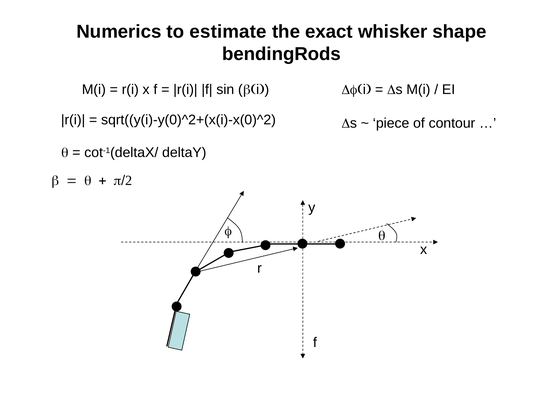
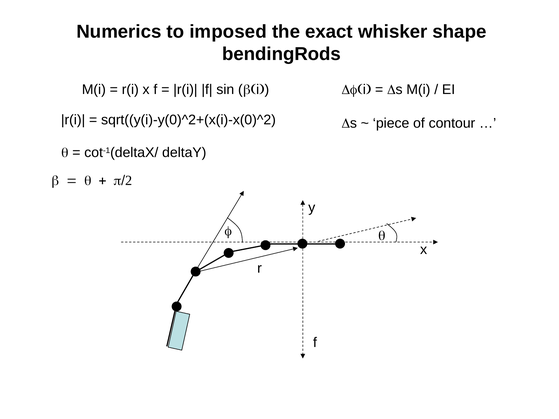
estimate: estimate -> imposed (228, 32)
